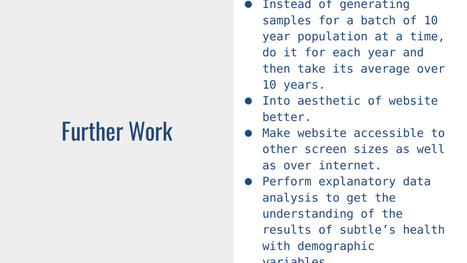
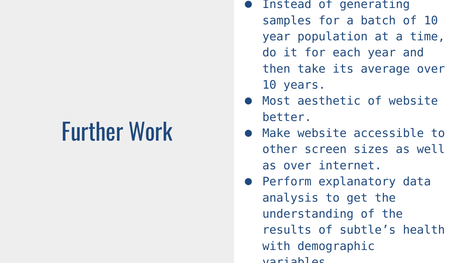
Into: Into -> Most (276, 101)
